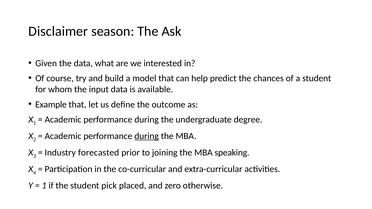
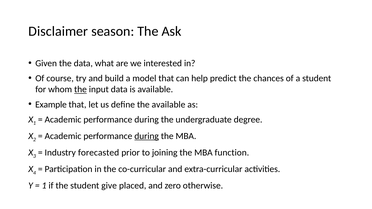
the underline: none -> present (80, 90)
the outcome: outcome -> available (168, 105)
speaking: speaking -> function (232, 153)
pick: pick -> give (109, 186)
